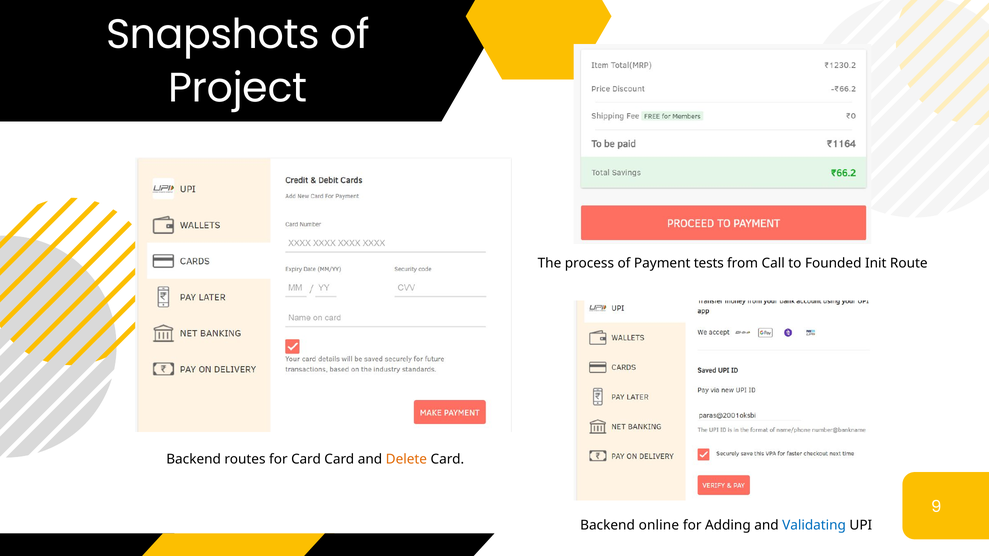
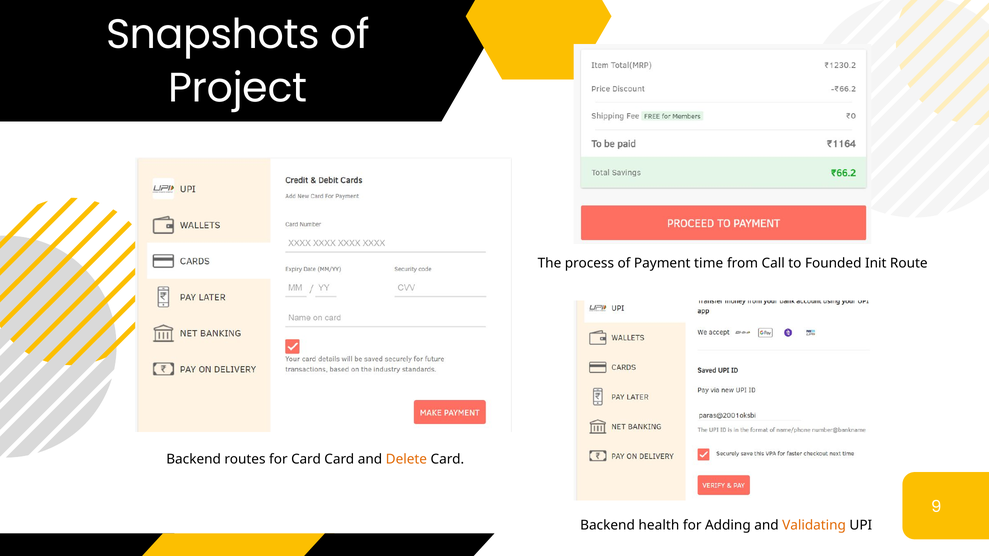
tests: tests -> time (709, 264)
online: online -> health (659, 525)
Validating colour: blue -> orange (814, 525)
